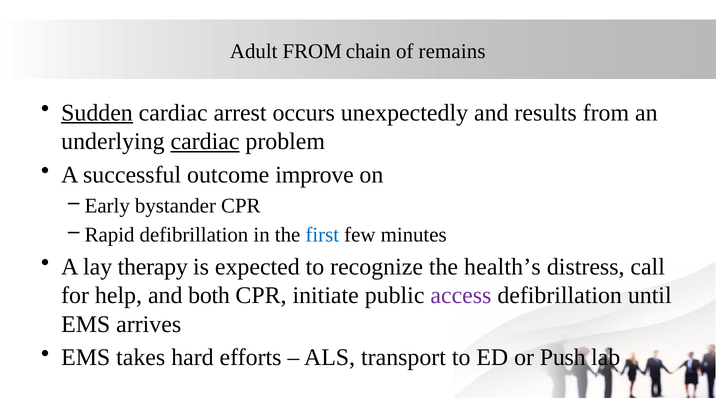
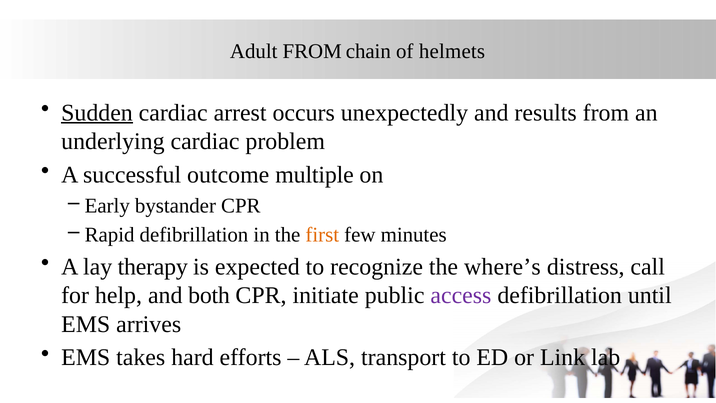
remains: remains -> helmets (452, 51)
cardiac underline: present -> none (205, 141)
improve: improve -> multiple (315, 175)
first colour: blue -> orange (322, 235)
health’s: health’s -> where’s (502, 267)
Push: Push -> Link (563, 357)
